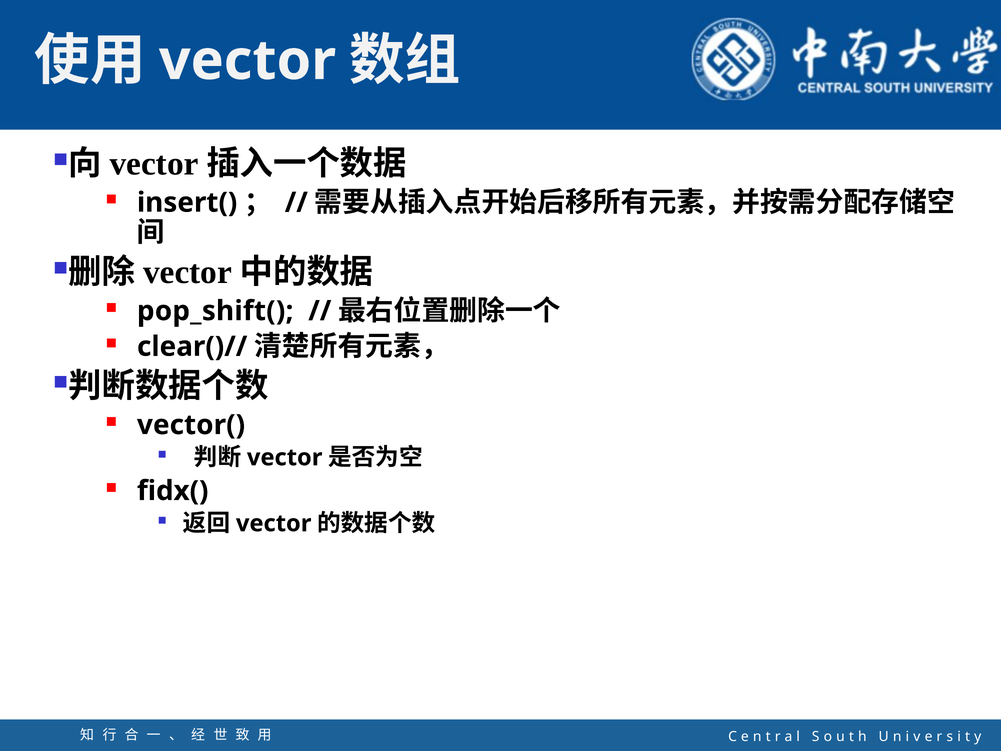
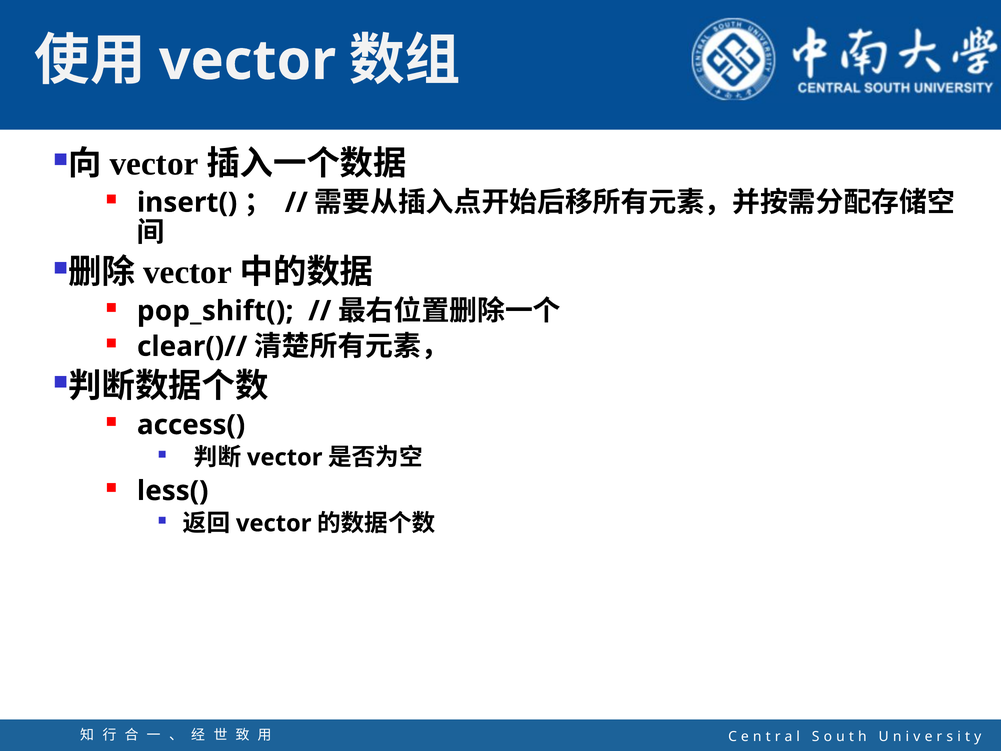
vector(: vector( -> access( (191, 425)
fidx(: fidx( -> less( (173, 491)
